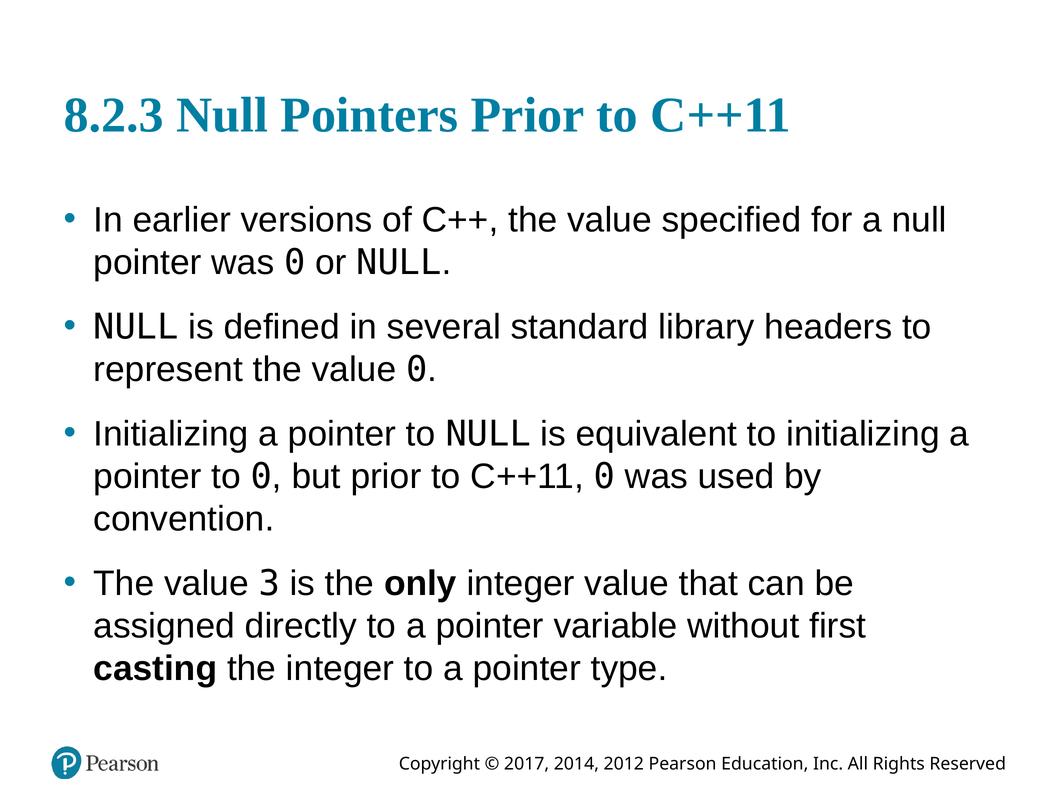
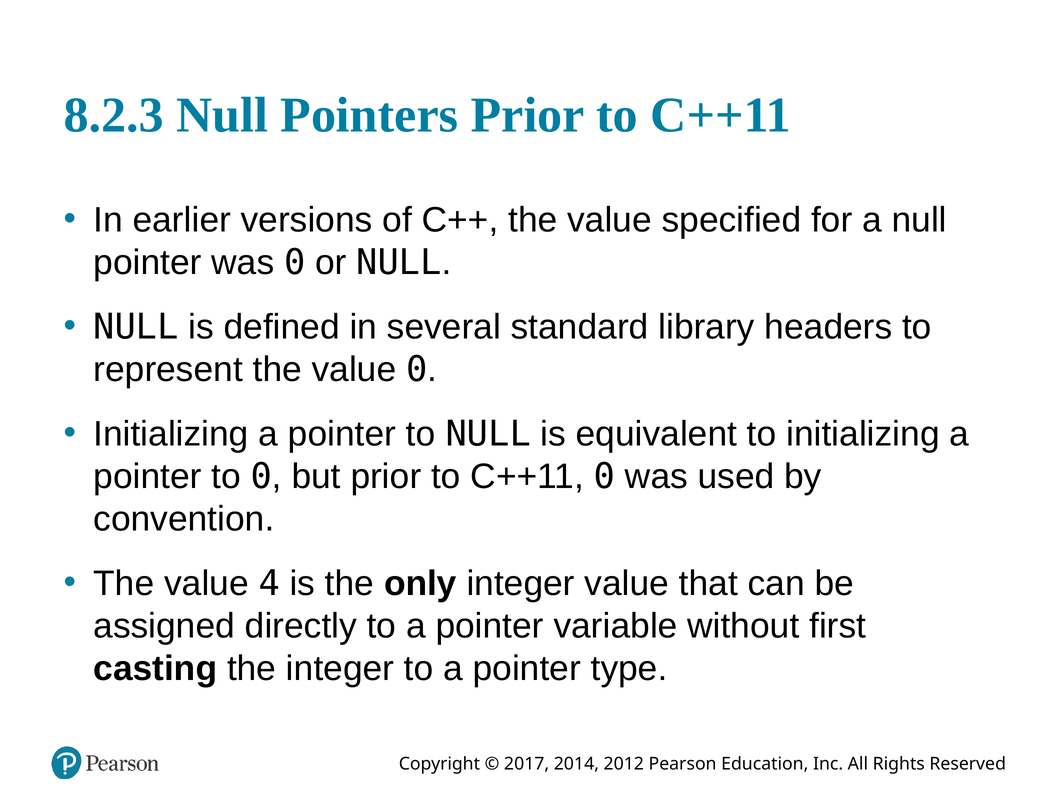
3: 3 -> 4 (269, 584)
